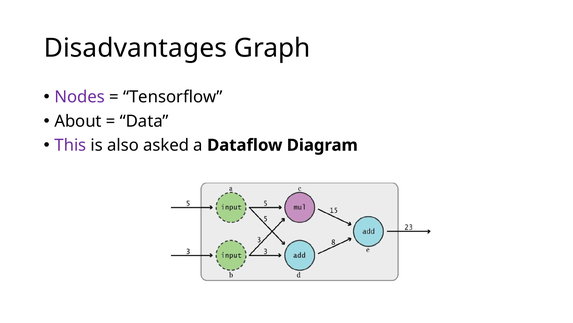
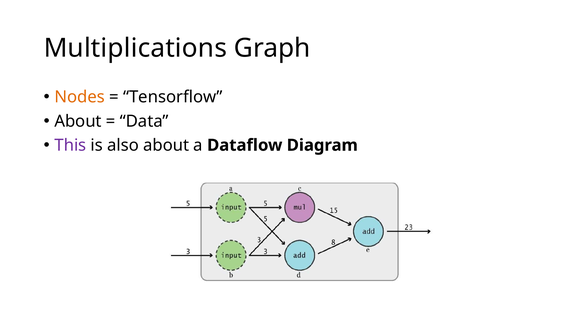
Disadvantages: Disadvantages -> Multiplications (135, 48)
Nodes colour: purple -> orange (80, 97)
also asked: asked -> about (166, 145)
